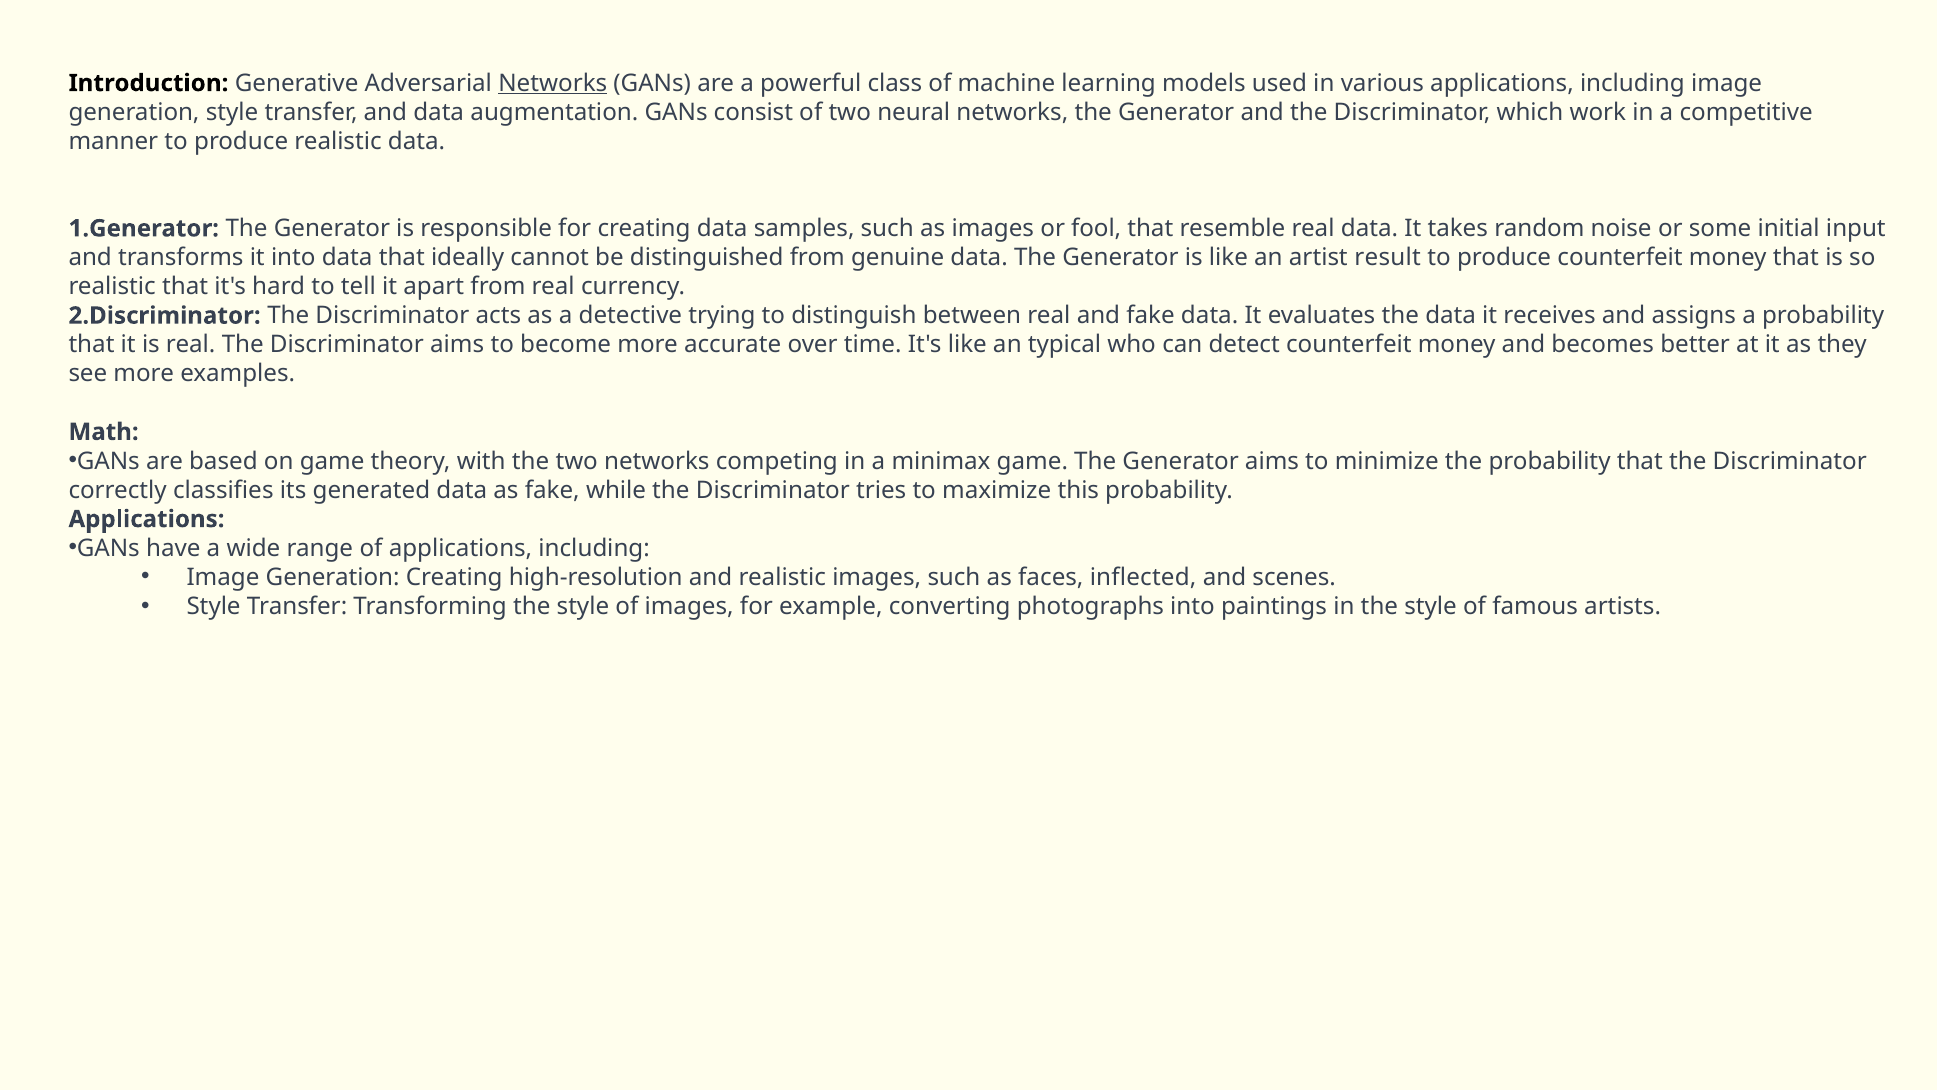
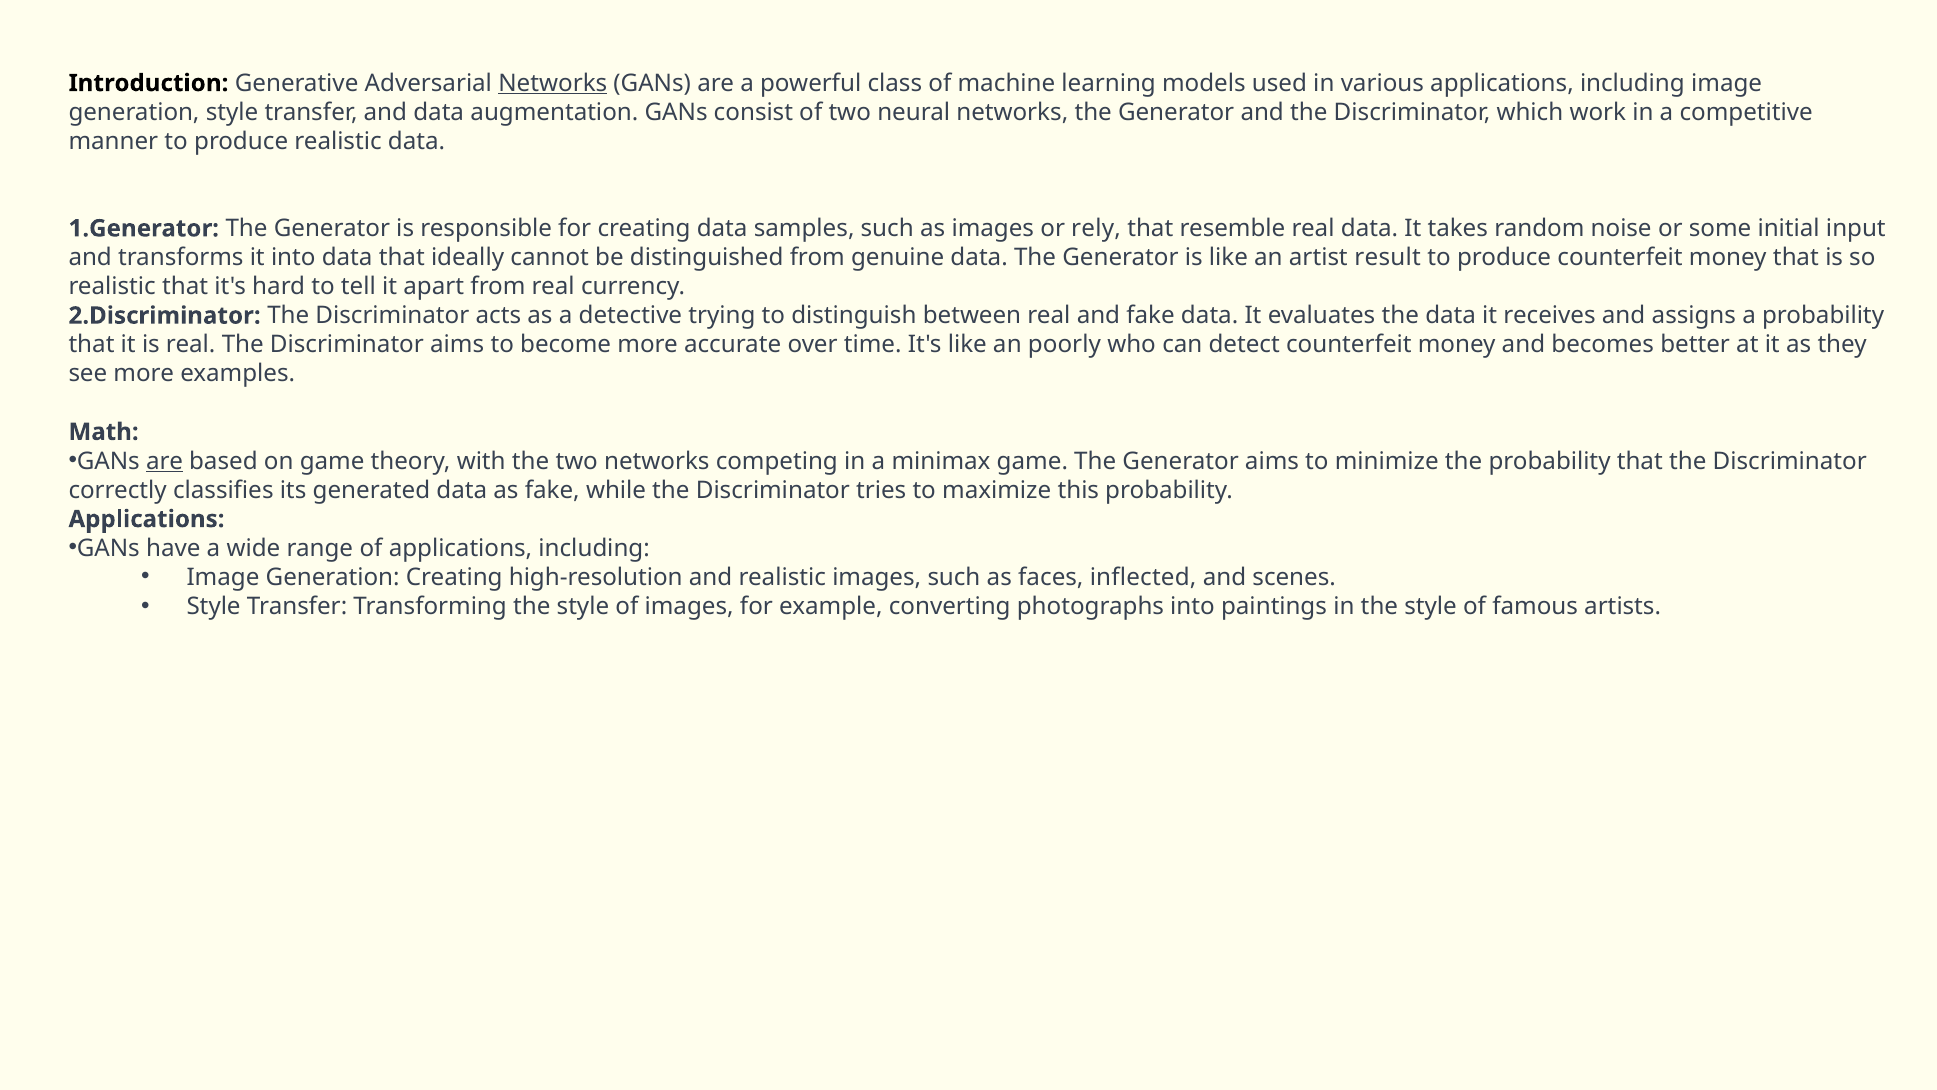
fool: fool -> rely (1096, 228)
typical: typical -> poorly (1064, 345)
are underline: none -> present (165, 461)
